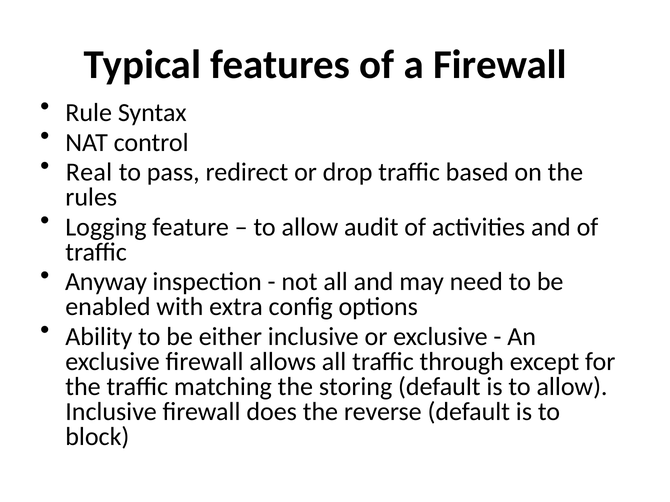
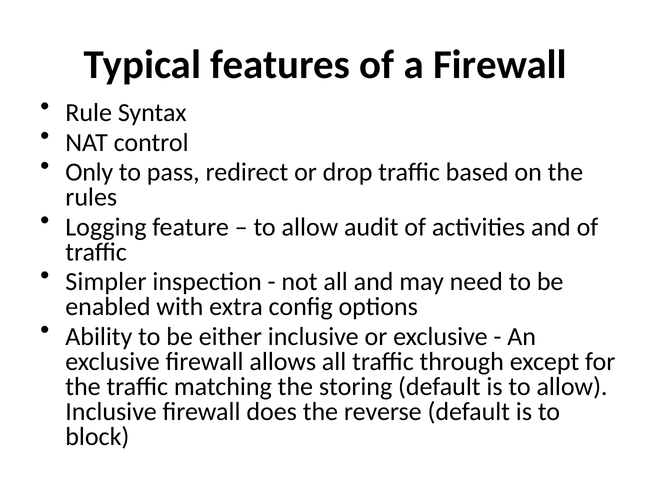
Real: Real -> Only (89, 172)
Anyway: Anyway -> Simpler (106, 282)
